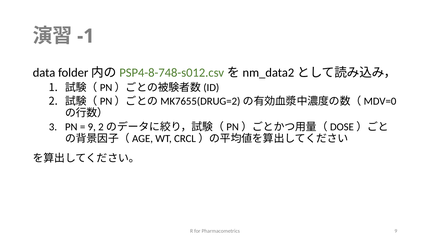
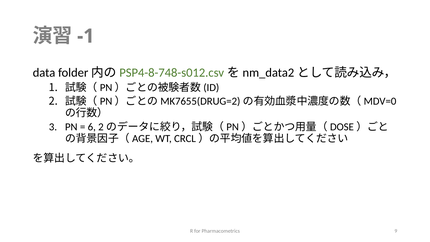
9: 9 -> 6 (92, 127)
